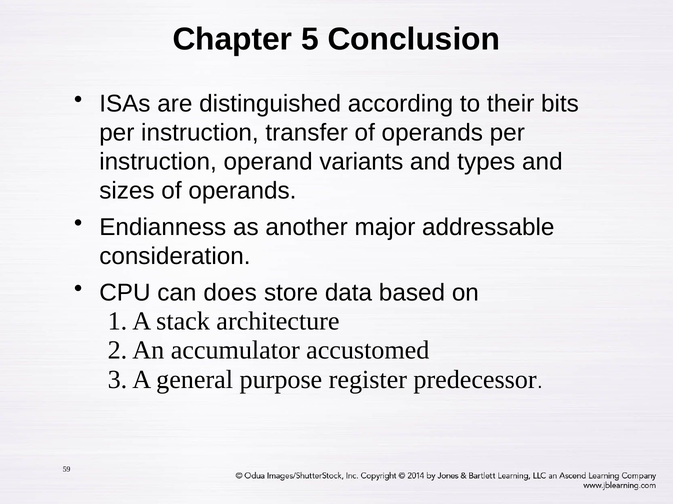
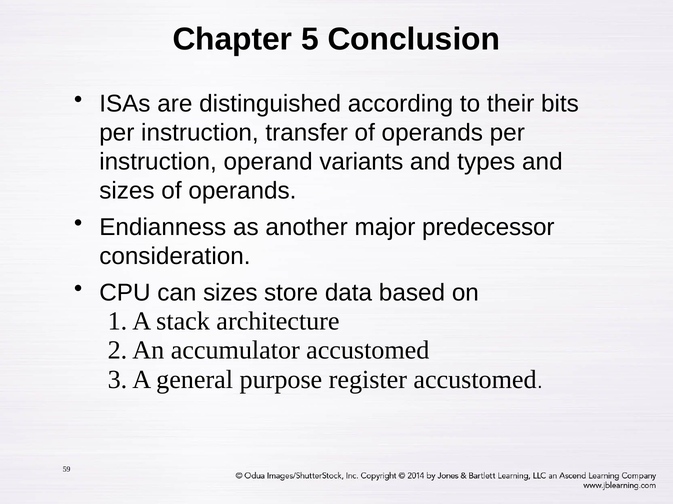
addressable: addressable -> predecessor (488, 228)
can does: does -> sizes (230, 293)
register predecessor: predecessor -> accustomed (475, 380)
